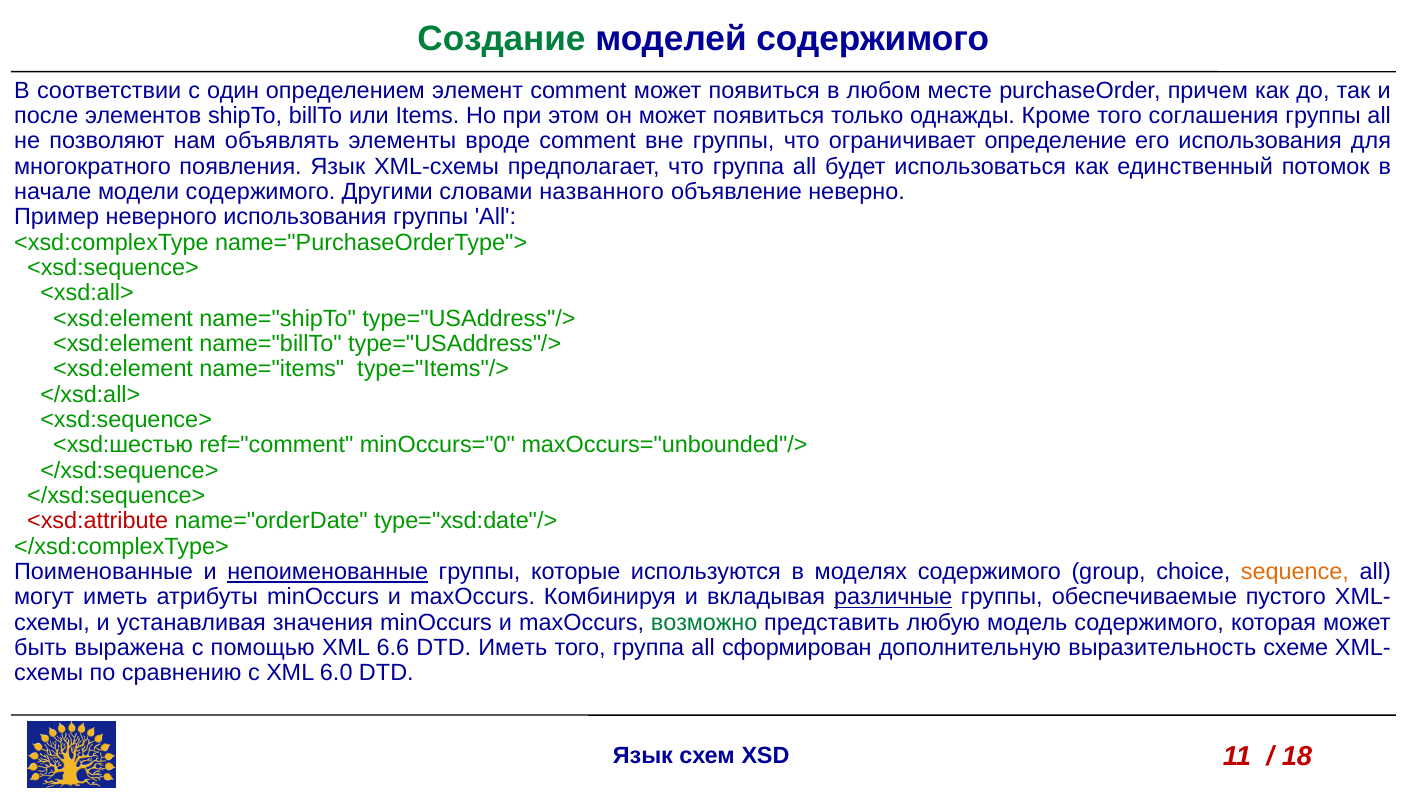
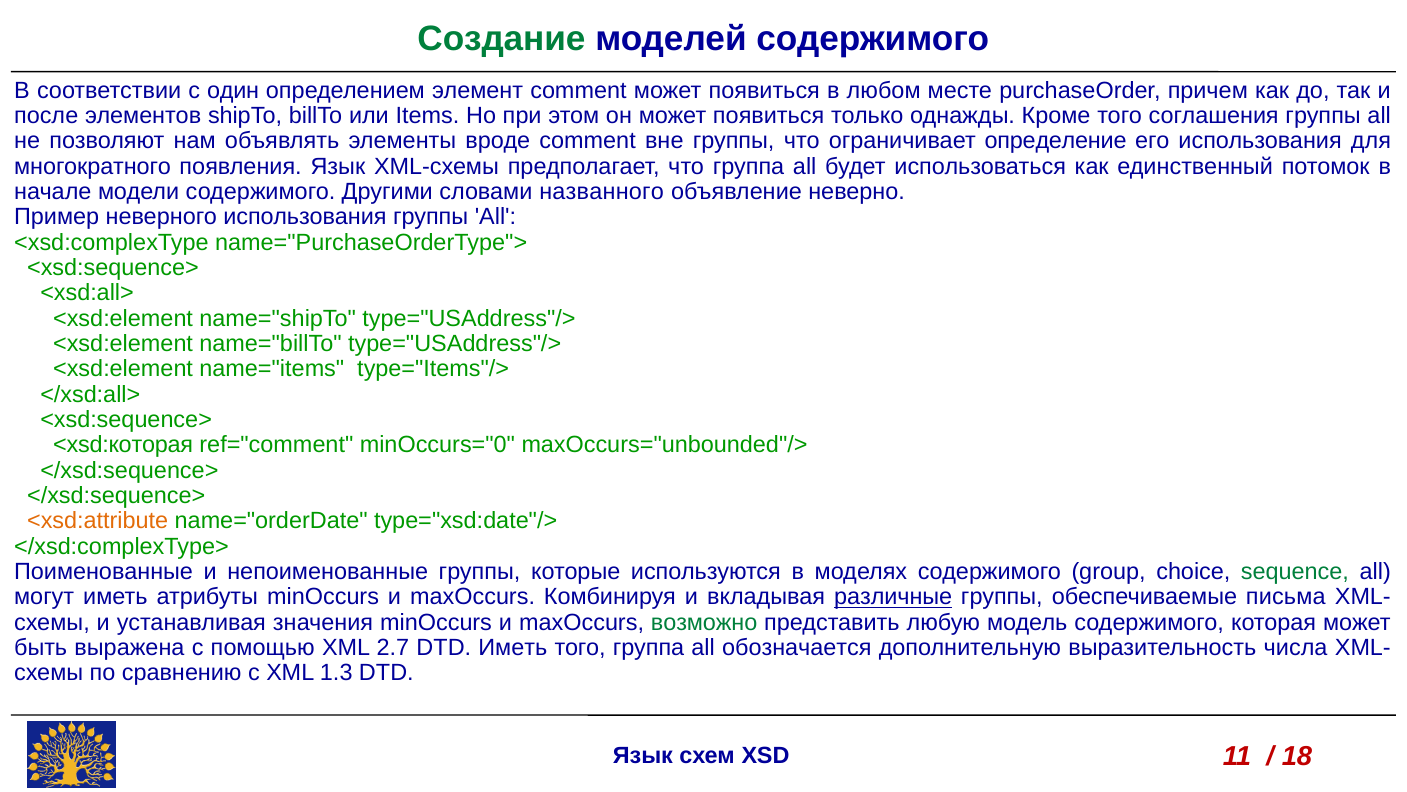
<xsd:шестью: <xsd:шестью -> <xsd:которая (123, 445)
<xsd:attribute colour: red -> orange (98, 521)
непоименованные underline: present -> none (328, 571)
sequence colour: orange -> green (1295, 571)
пустого: пустого -> письма (1286, 597)
6.6: 6.6 -> 2.7 (393, 647)
сформирован: сформирован -> обозначается (797, 647)
схеме: схеме -> числа (1296, 647)
6.0: 6.0 -> 1.3 (336, 673)
